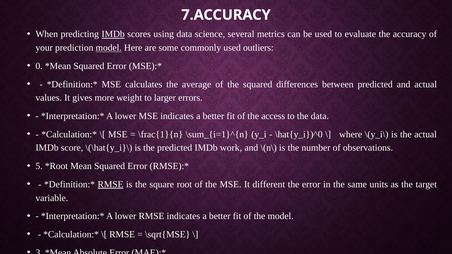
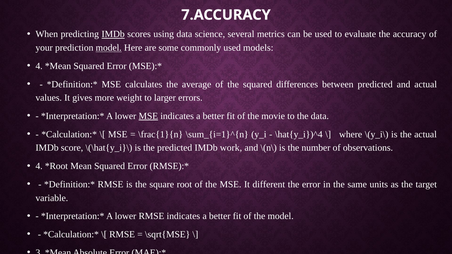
outliers: outliers -> models (258, 48)
0: 0 -> 4 (39, 66)
MSE underline: none -> present (148, 116)
access: access -> movie (273, 116)
\hat{y_i})^0: \hat{y_i})^0 -> \hat{y_i})^4 (299, 134)
5: 5 -> 4 (39, 166)
RMSE underline: present -> none (111, 185)
